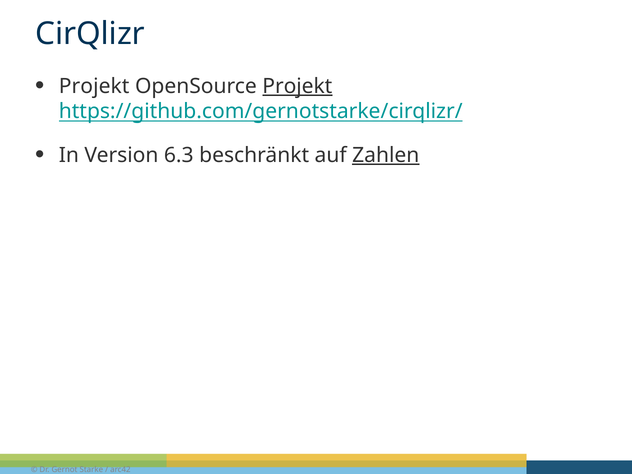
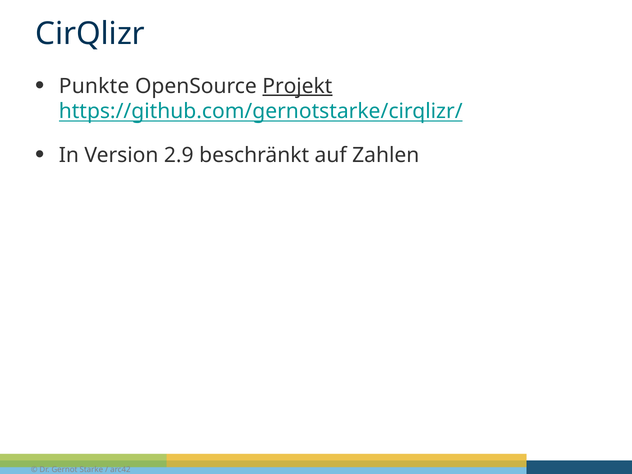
Projekt: Projekt -> Punkte (94, 86)
6.3: 6.3 -> 2.9 (179, 155)
Zahlen underline: present -> none (386, 155)
